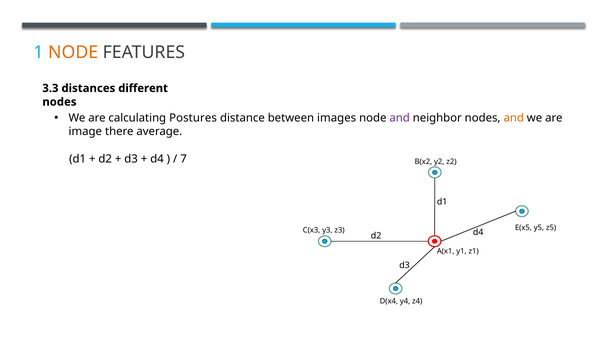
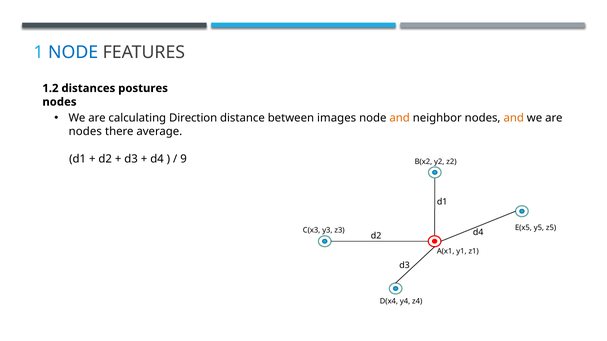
NODE colour: orange -> blue (73, 53)
3.3: 3.3 -> 1.2 (50, 88)
different: different -> postures (143, 88)
Postures: Postures -> Direction (193, 118)
and colour: purple -> orange (400, 118)
image: image -> nodes (85, 132)
7: 7 -> 9 (184, 159)
